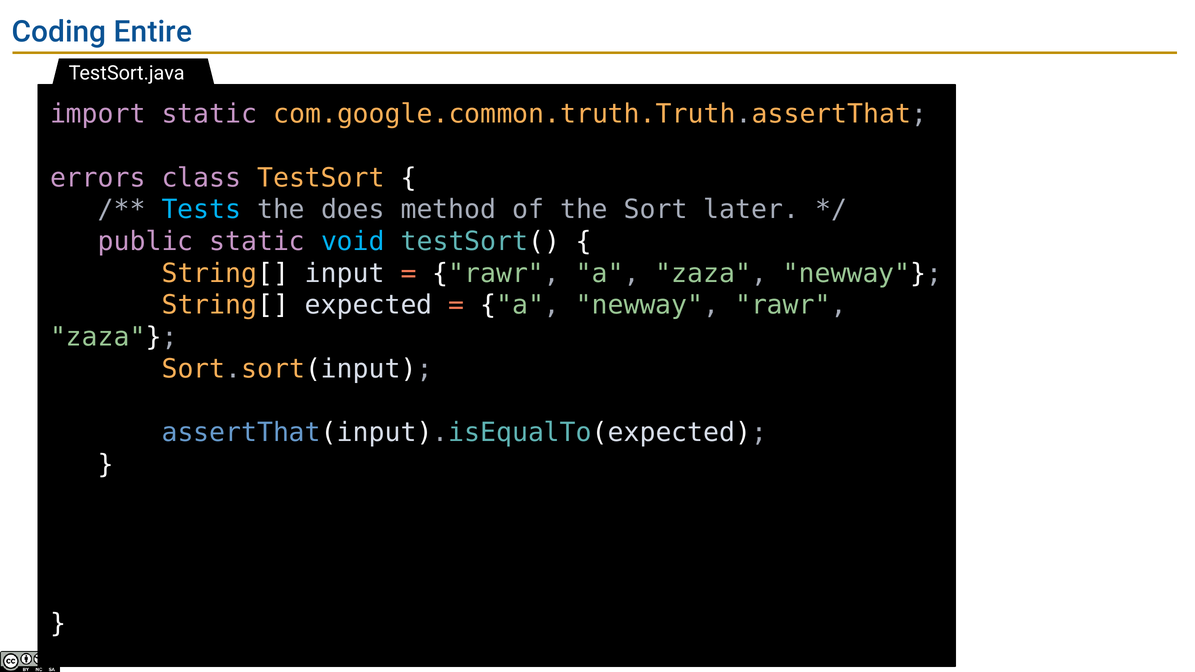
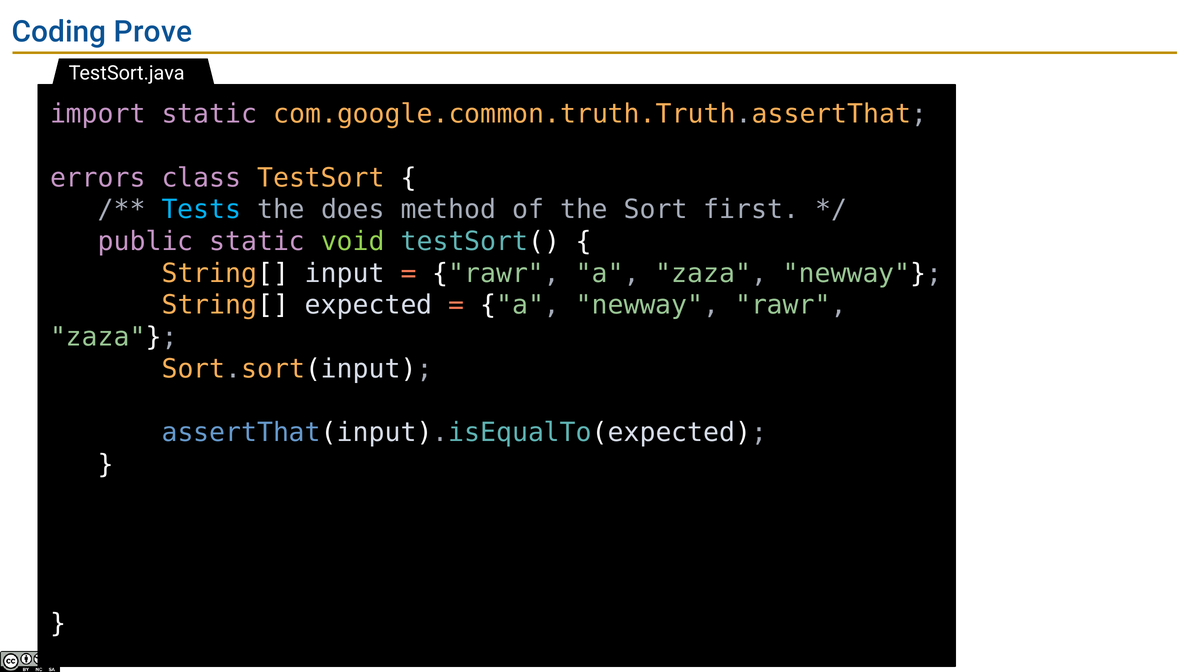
Entire: Entire -> Prove (153, 32)
later: later -> first (751, 210)
void colour: light blue -> light green (353, 242)
